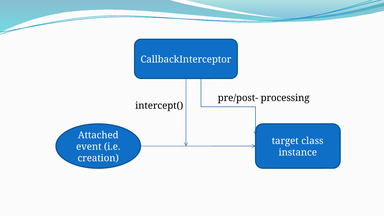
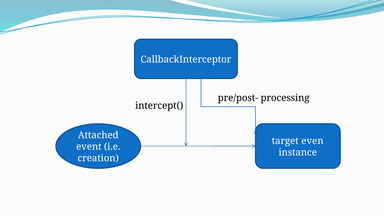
class: class -> even (312, 141)
